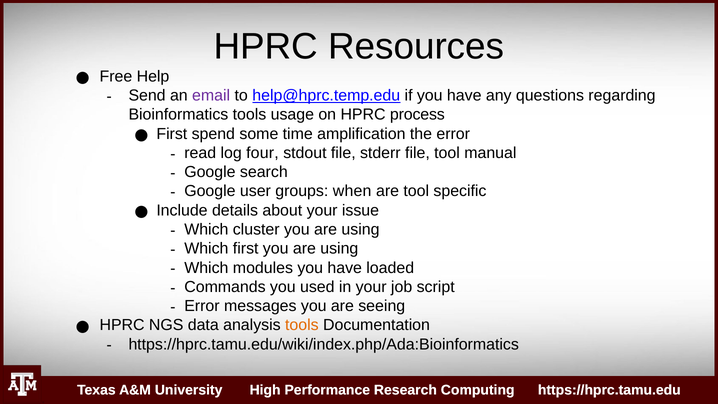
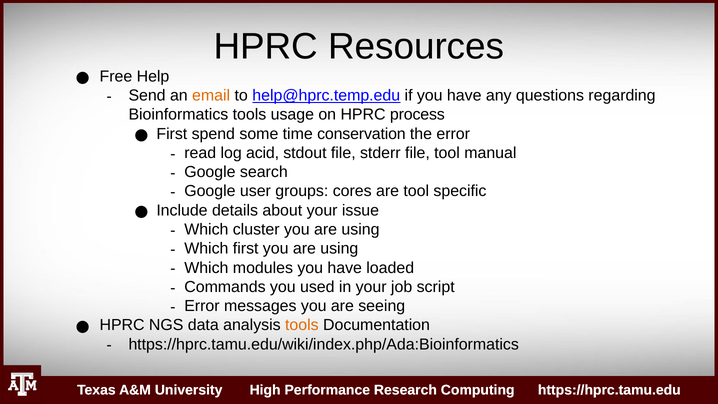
email colour: purple -> orange (211, 95)
amplification: amplification -> conservation (361, 134)
four: four -> acid (263, 153)
when: when -> cores (352, 191)
